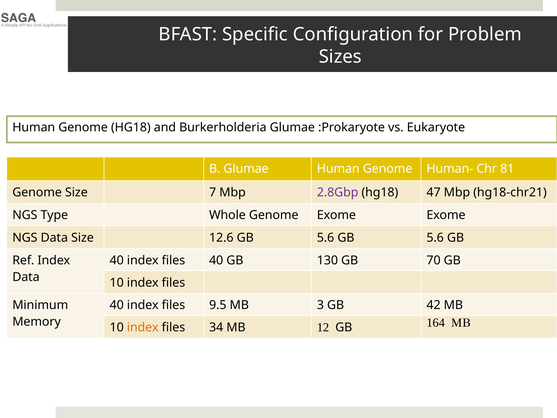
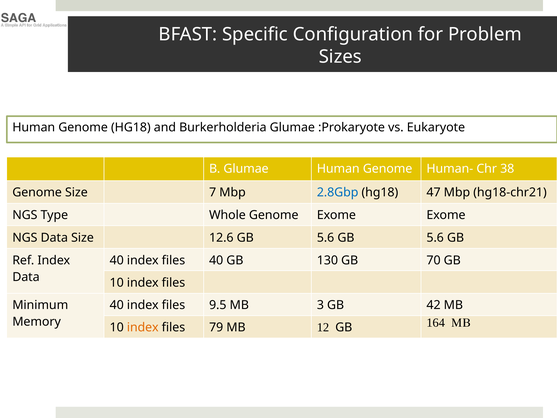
81: 81 -> 38 (507, 169)
2.8Gbp colour: purple -> blue (338, 192)
34: 34 -> 79 (216, 327)
